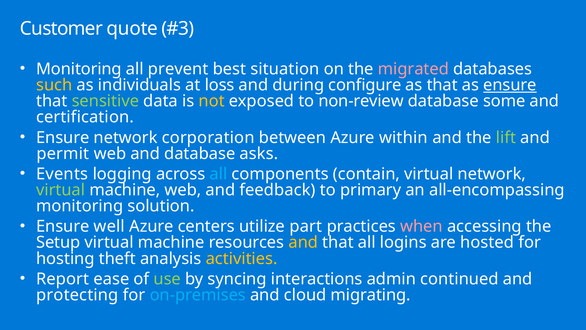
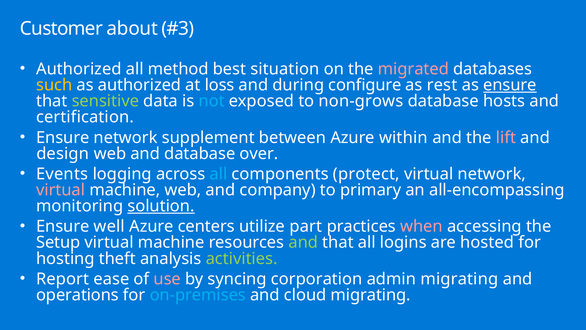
quote: quote -> about (132, 28)
Monitoring: Monitoring -> Authorized (79, 69)
prevent: prevent -> method (178, 69)
as individuals: individuals -> authorized (140, 85)
as that: that -> rest (442, 85)
not colour: yellow -> light blue (212, 101)
non-review: non-review -> non-grows (361, 101)
some: some -> hosts (504, 101)
corporation: corporation -> supplement (208, 137)
lift colour: light green -> pink (506, 137)
permit: permit -> design (63, 153)
asks: asks -> over (259, 153)
contain: contain -> protect (366, 174)
virtual colour: light green -> pink (61, 190)
feedback: feedback -> company (278, 190)
solution underline: none -> present (161, 206)
and colour: yellow -> light green (303, 242)
activities colour: yellow -> light green (242, 258)
use colour: light green -> pink (167, 279)
interactions: interactions -> corporation (317, 279)
admin continued: continued -> migrating (459, 279)
protecting: protecting -> operations (77, 295)
